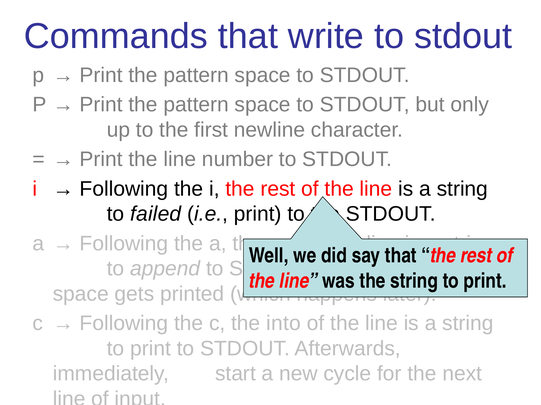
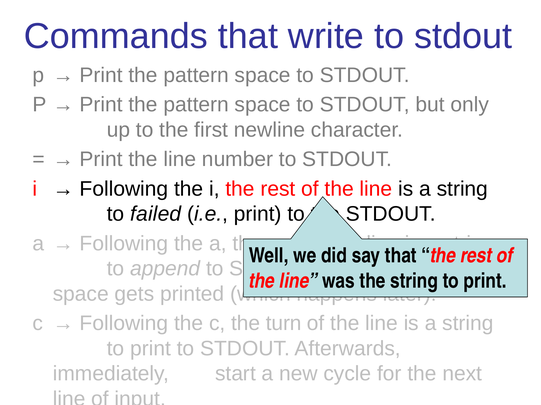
into: into -> turn (284, 324)
